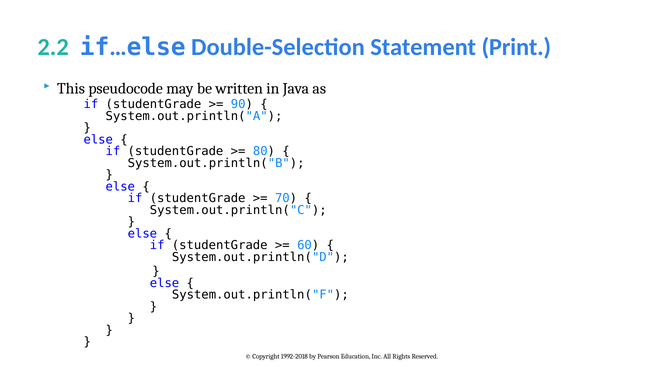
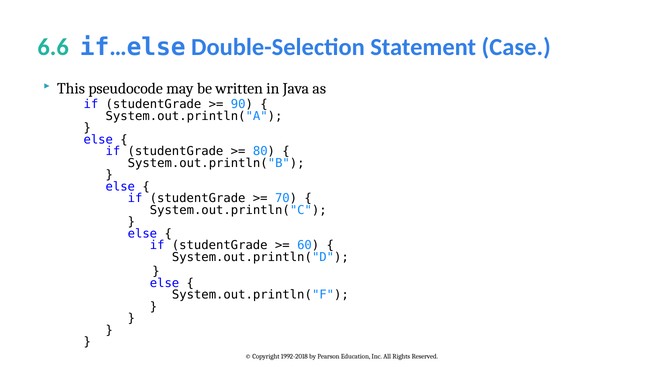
2.2: 2.2 -> 6.6 (53, 47)
Print: Print -> Case (516, 47)
